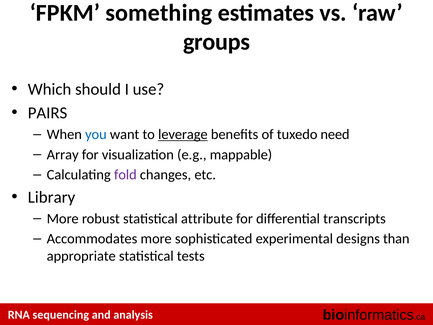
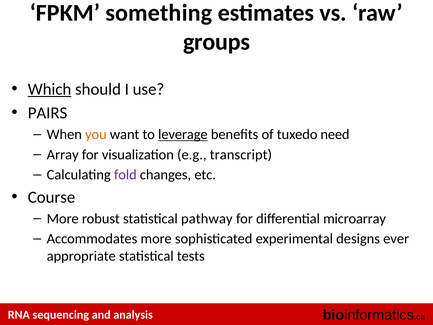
Which underline: none -> present (50, 89)
you colour: blue -> orange (96, 134)
mappable: mappable -> transcript (241, 155)
Library: Library -> Course (52, 197)
attribute: attribute -> pathway (207, 219)
transcripts: transcripts -> microarray (355, 219)
than: than -> ever (396, 239)
